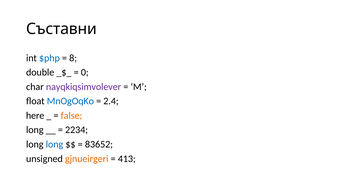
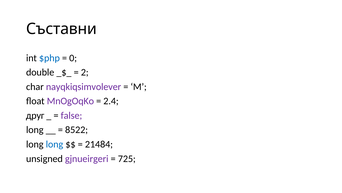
8: 8 -> 0 (73, 58)
0: 0 -> 2 (85, 72)
MnOgOqKo colour: blue -> purple (70, 101)
here: here -> друг (35, 115)
false colour: orange -> purple (71, 115)
2234: 2234 -> 8522 (77, 130)
83652: 83652 -> 21484 (99, 144)
gjnueirgeri colour: orange -> purple (87, 158)
413: 413 -> 725 (127, 158)
